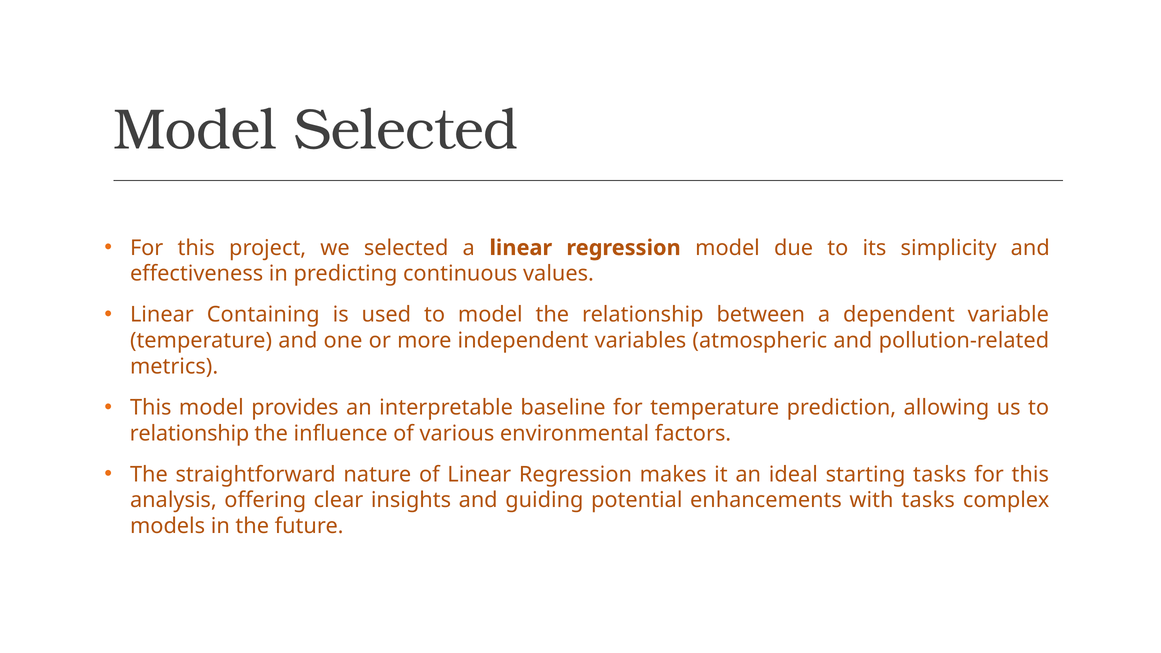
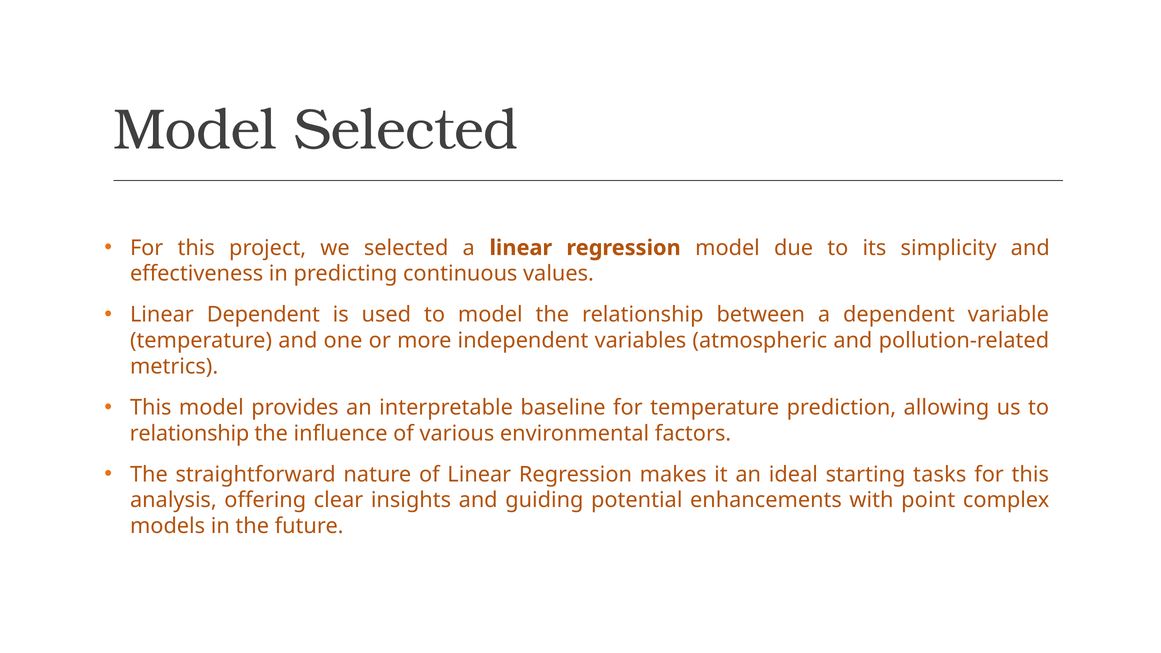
Linear Containing: Containing -> Dependent (263, 315)
with tasks: tasks -> point (928, 500)
